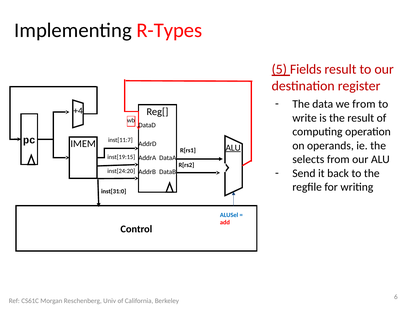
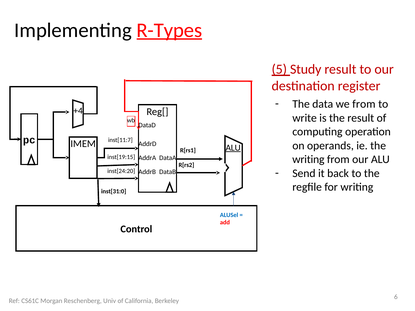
R-Types underline: none -> present (169, 30)
Fields: Fields -> Study (306, 69)
selects: selects -> writing (308, 160)
